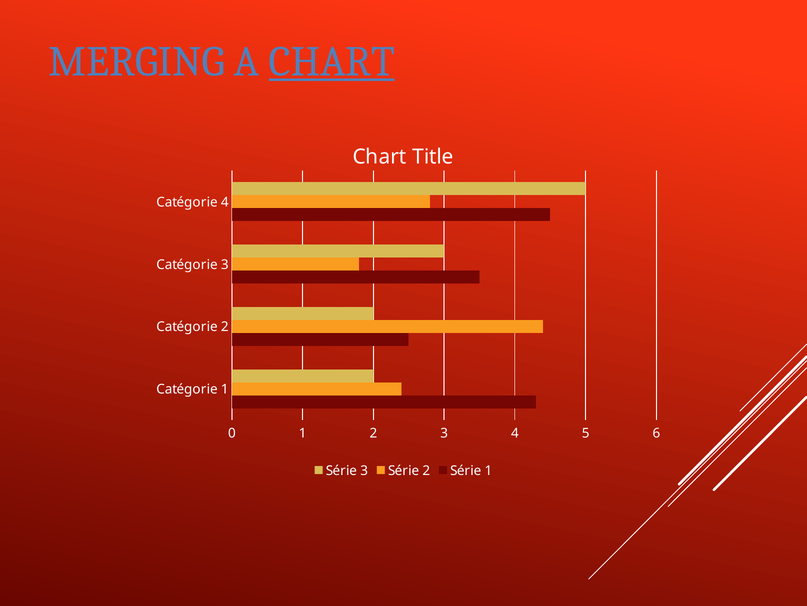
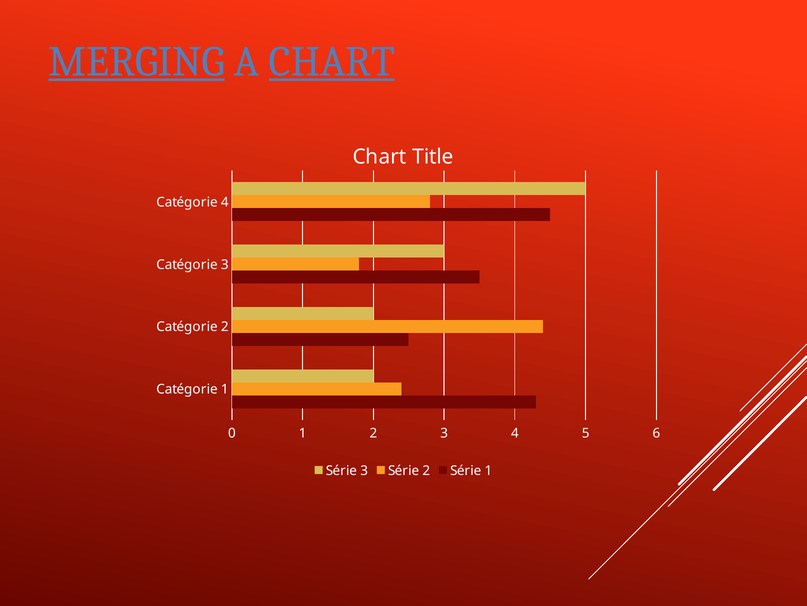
MERGING underline: none -> present (137, 62)
